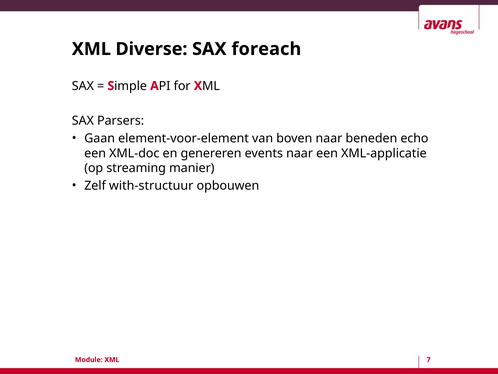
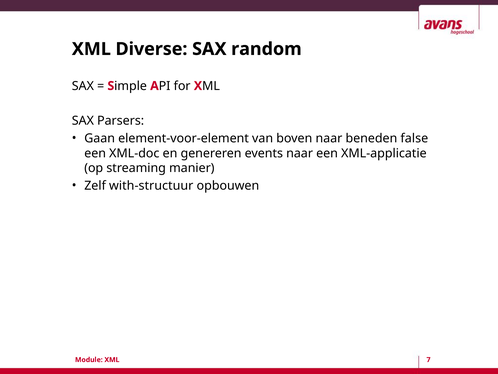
foreach: foreach -> random (266, 49)
echo: echo -> false (414, 138)
